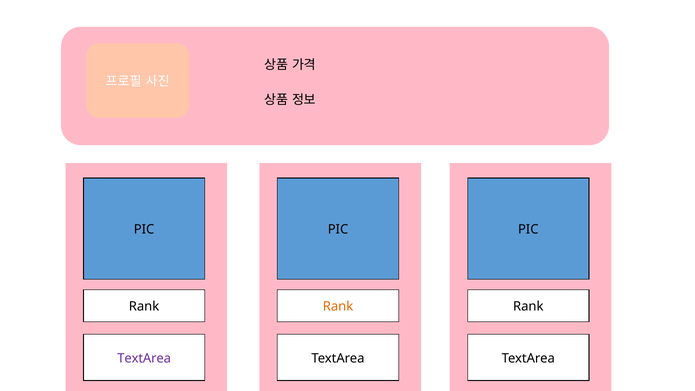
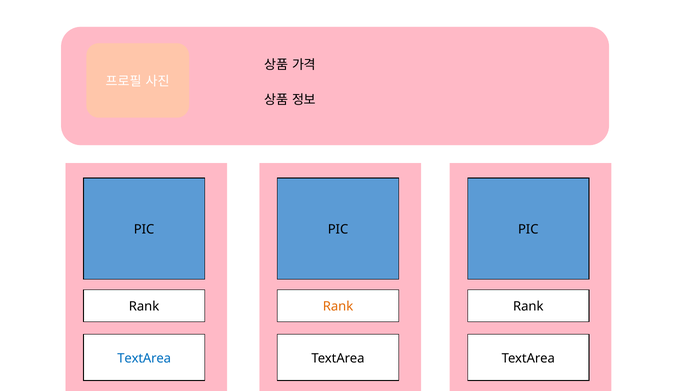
TextArea colour: purple -> blue (144, 358)
